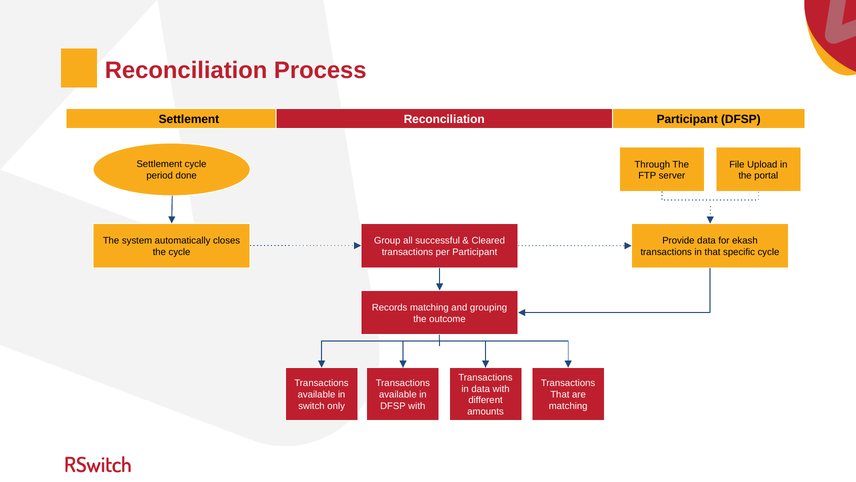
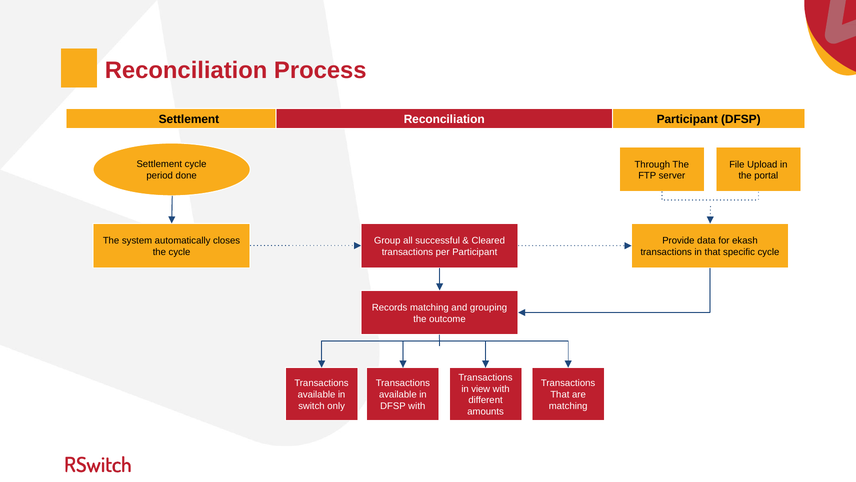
in data: data -> view (481, 389)
